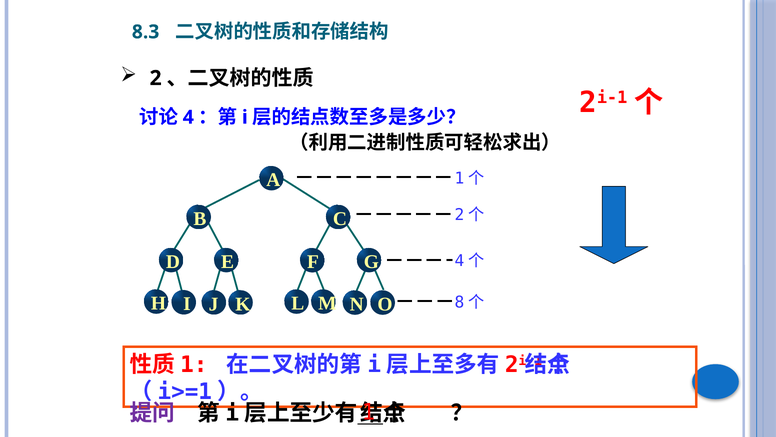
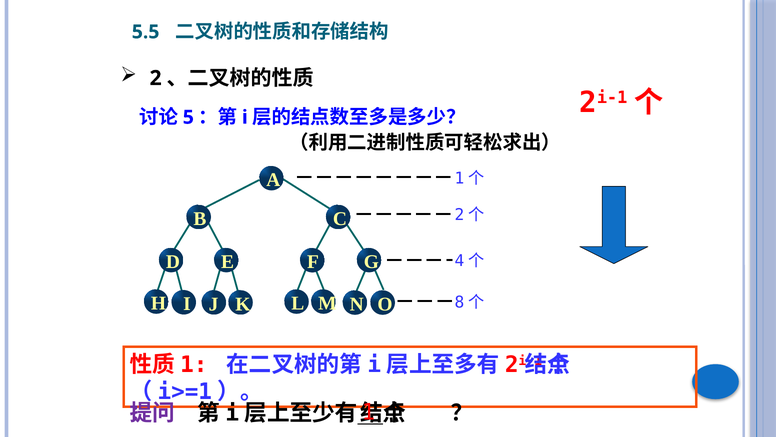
8.3: 8.3 -> 5.5 (146, 32)
4: 4 -> 5 (188, 117)
